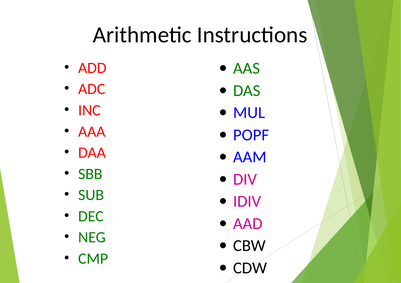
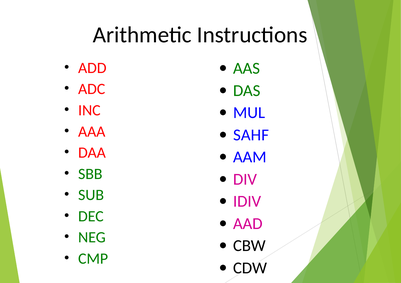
POPF: POPF -> SAHF (251, 135)
